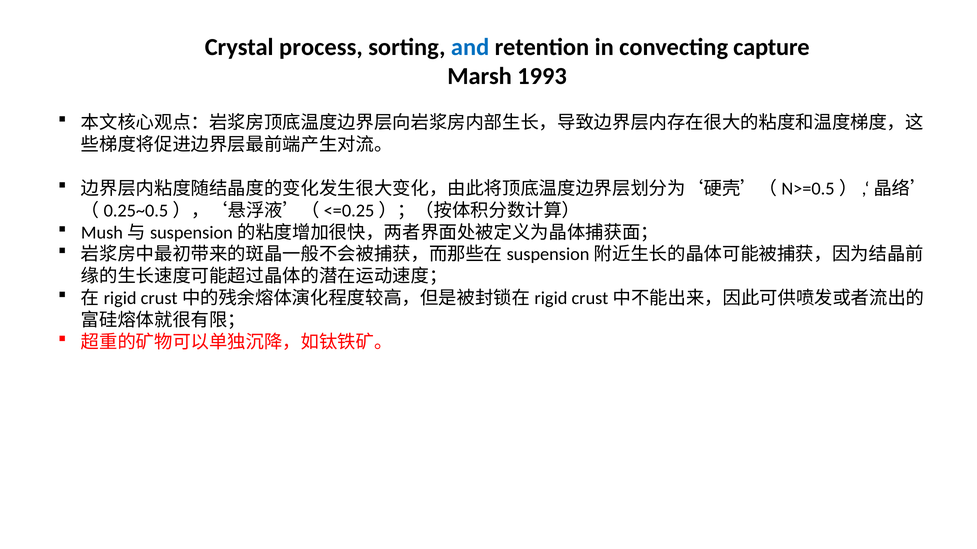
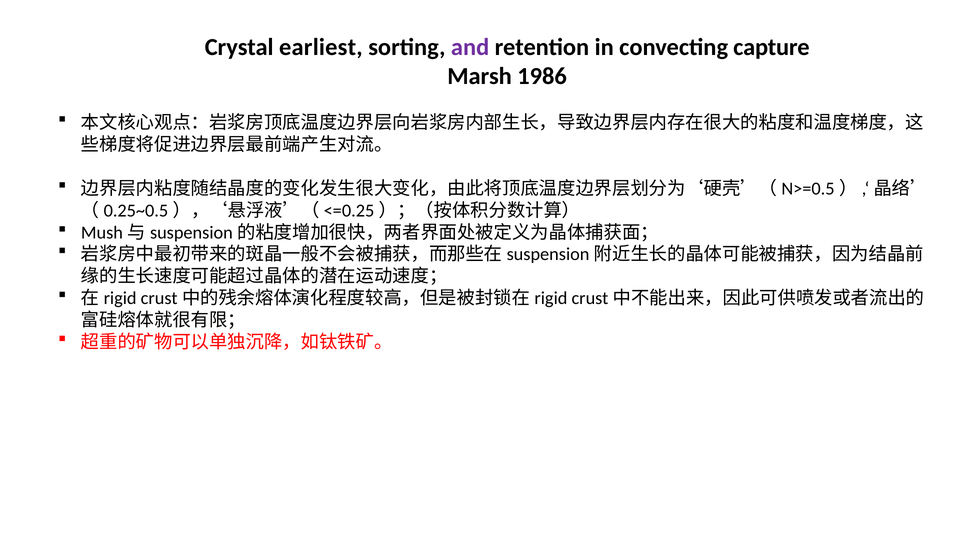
process: process -> earliest (321, 47)
and colour: blue -> purple (470, 47)
1993: 1993 -> 1986 (542, 76)
